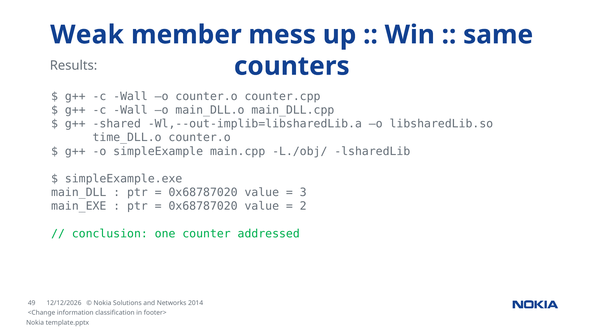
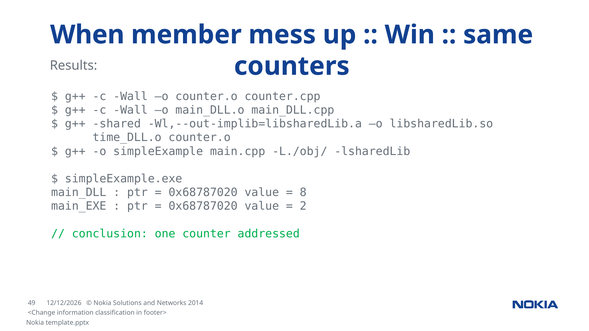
Weak: Weak -> When (87, 35)
3: 3 -> 8 (303, 193)
